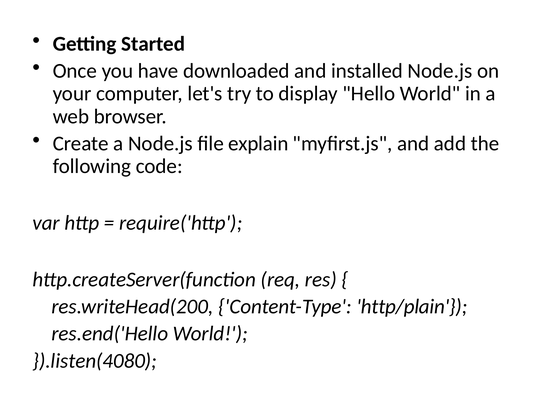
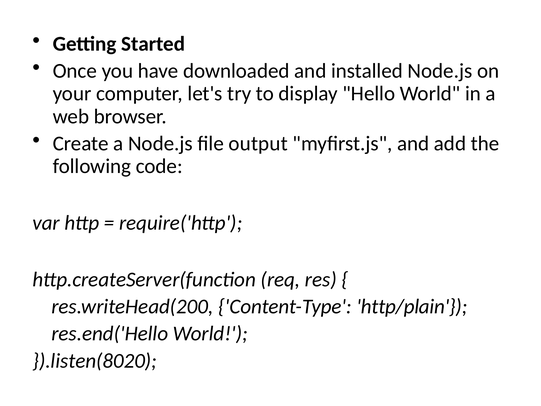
explain: explain -> output (258, 143)
}).listen(4080: }).listen(4080 -> }).listen(8020 (95, 361)
